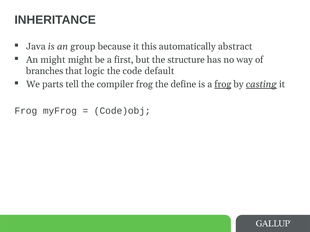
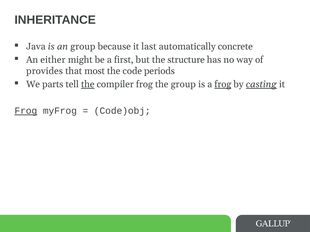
this: this -> last (149, 47)
abstract: abstract -> concrete (235, 47)
An might: might -> either (53, 60)
branches: branches -> provides (45, 71)
logic: logic -> most (95, 71)
default: default -> periods (159, 71)
the underline: none -> present (88, 85)
the define: define -> group (183, 85)
Frog underline: none -> present (26, 111)
